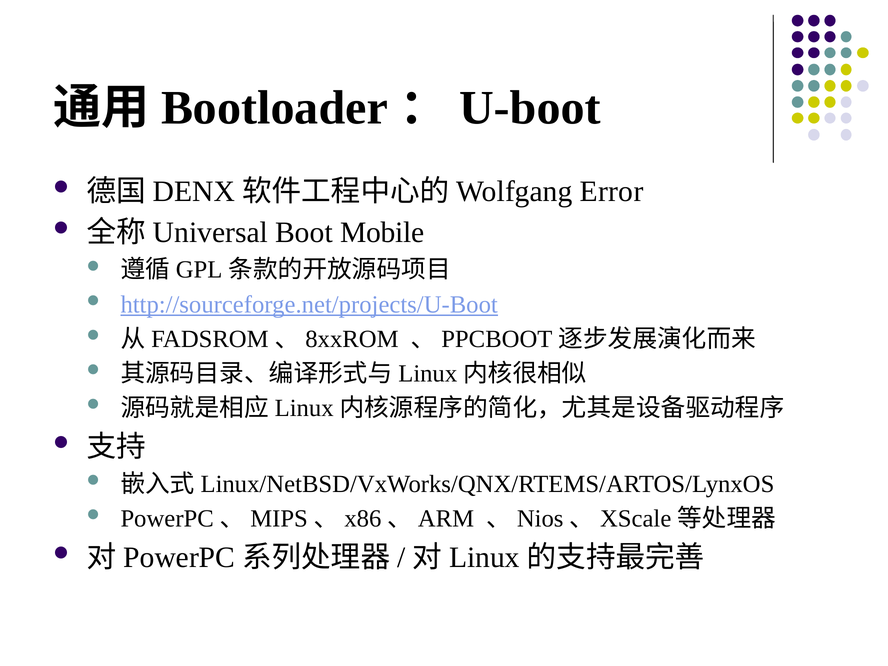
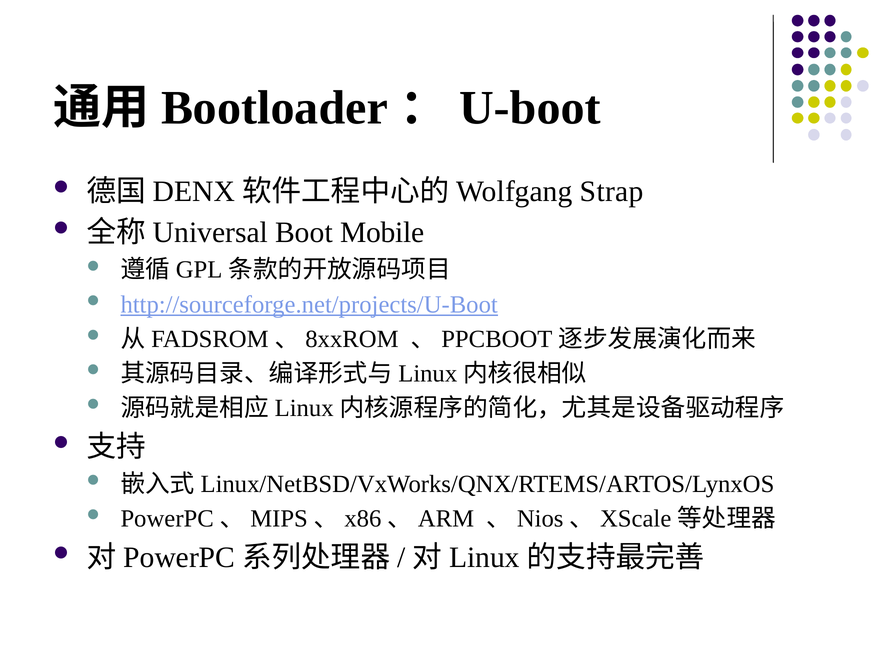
Error: Error -> Strap (612, 191)
